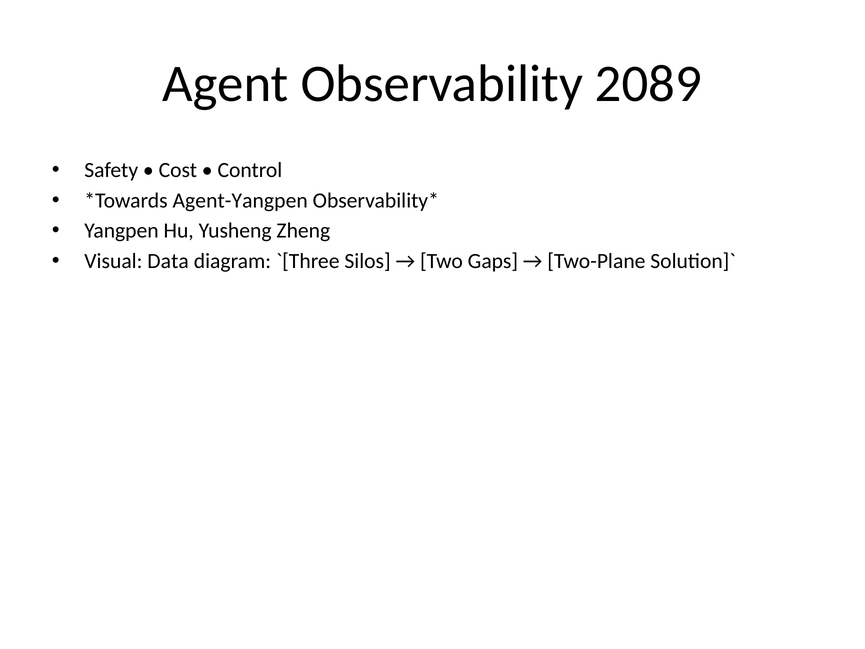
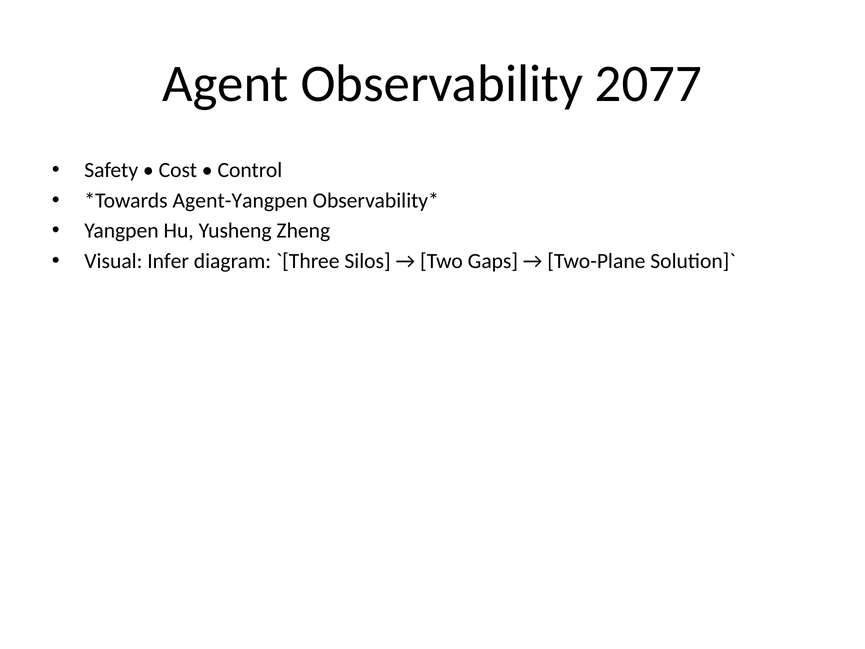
2089: 2089 -> 2077 (648, 84)
Data: Data -> Infer (168, 261)
